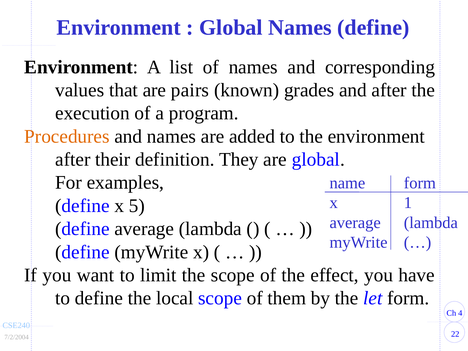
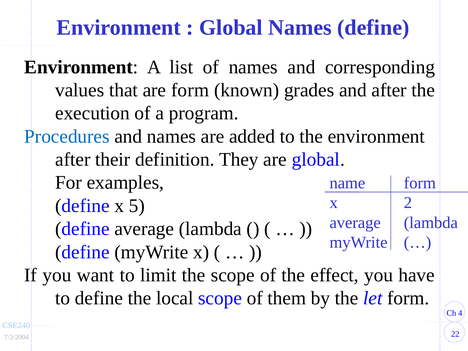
are pairs: pairs -> form (190, 90)
Procedures colour: orange -> blue (67, 136)
1: 1 -> 2 (408, 203)
